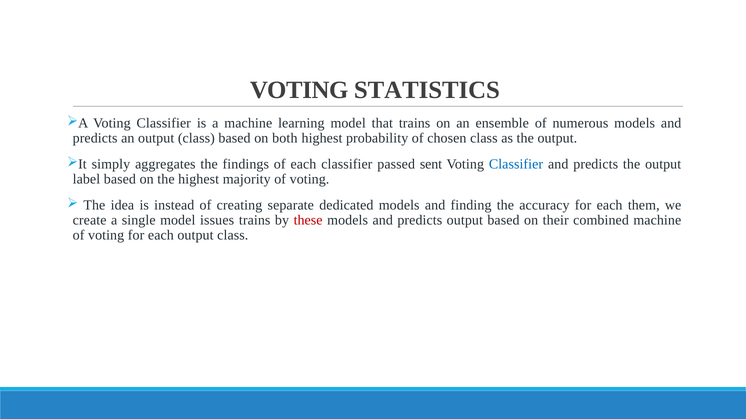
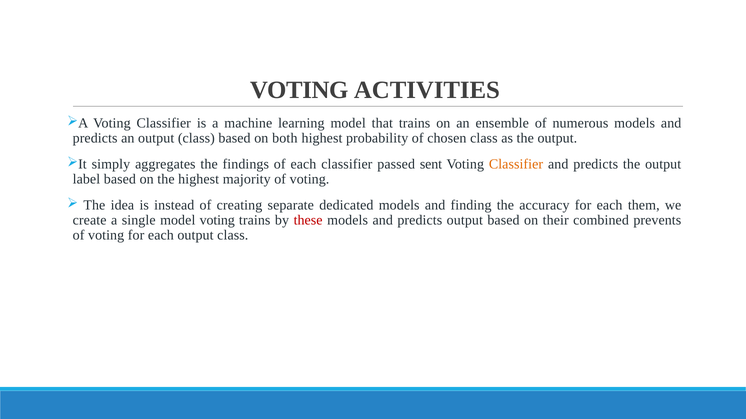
STATISTICS: STATISTICS -> ACTIVITIES (427, 90)
Classifier colour: blue -> orange (516, 164)
model issues: issues -> voting (217, 221)
combined machine: machine -> prevents (657, 221)
